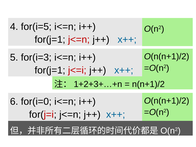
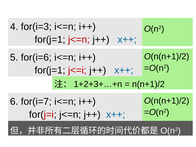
for(i=5: for(i=5 -> for(i=3 (36, 27)
for(i=3: for(i=3 -> for(i=6 (36, 57)
for(i=0: for(i=0 -> for(i=7 (36, 102)
